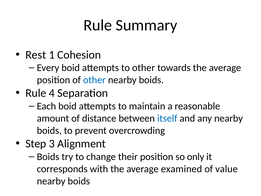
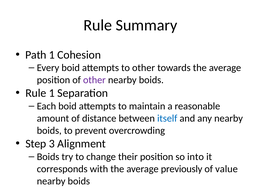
Rest: Rest -> Path (36, 55)
other colour: blue -> purple (94, 80)
Rule 4: 4 -> 1 (52, 93)
only: only -> into (196, 156)
examined: examined -> previously (182, 169)
